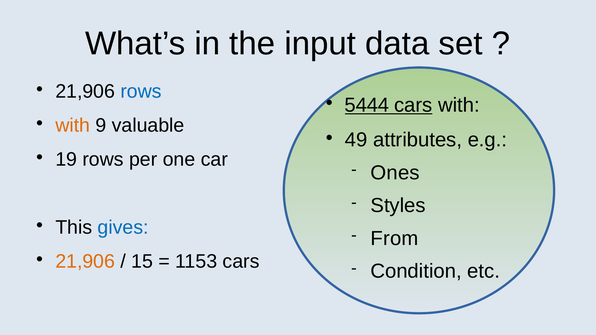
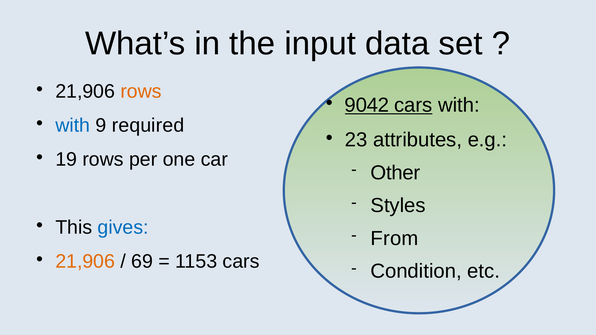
rows colour: blue -> orange (141, 91)
5444: 5444 -> 9042 (367, 105)
with colour: orange -> blue (73, 126)
valuable: valuable -> required (148, 126)
49: 49 -> 23 (356, 140)
Ones: Ones -> Other (395, 173)
15: 15 -> 69 (142, 262)
